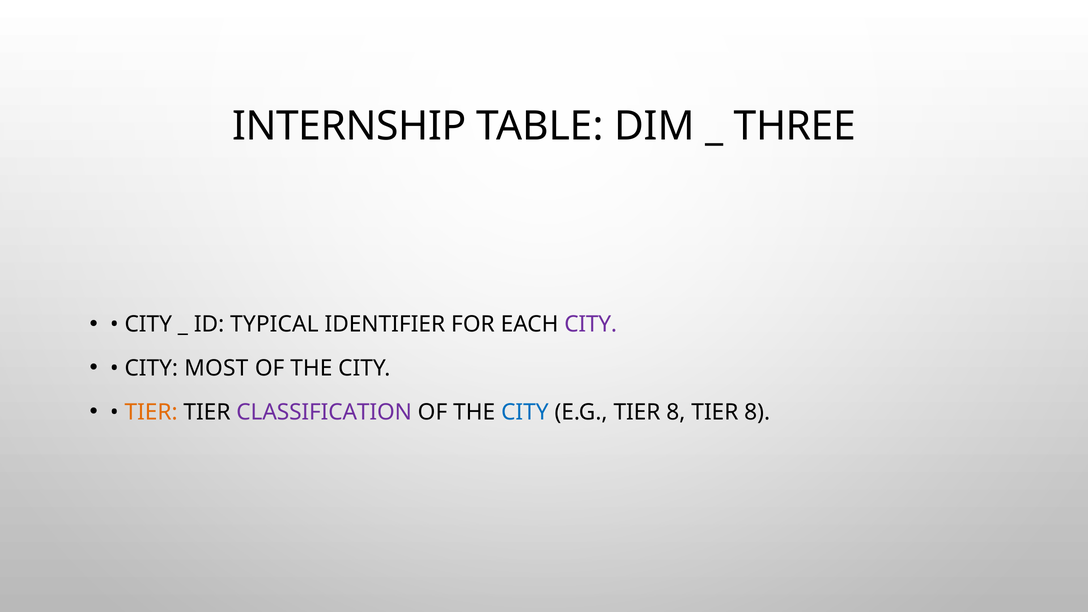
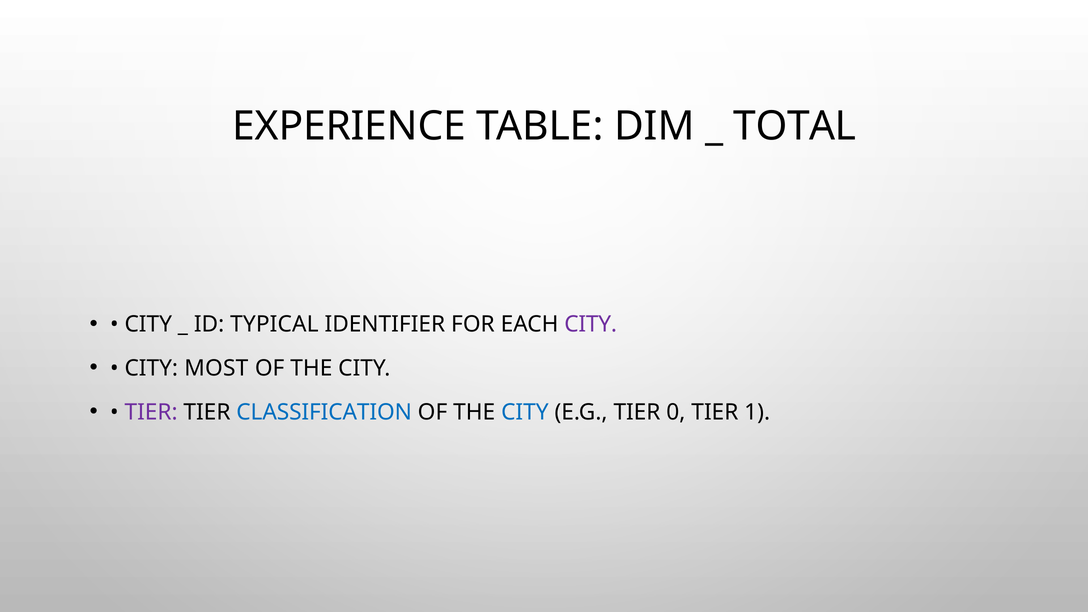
INTERNSHIP: INTERNSHIP -> EXPERIENCE (349, 126)
THREE: THREE -> TOTAL (795, 126)
TIER colour: orange -> purple (151, 412)
CLASSIFICATION colour: purple -> blue (324, 412)
E.G TIER 8: 8 -> 0 (676, 412)
8: 8 -> 1 (757, 412)
